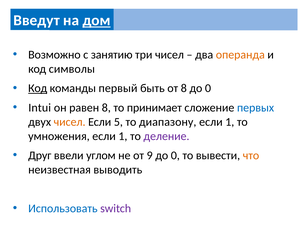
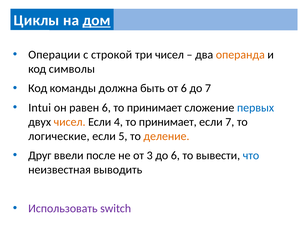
Введут: Введут -> Циклы (37, 20)
Возможно: Возможно -> Операции (54, 55)
занятию: занятию -> строкой (112, 55)
Код underline: present -> none (38, 88)
первый: первый -> должна (118, 88)
от 8: 8 -> 6 (184, 88)
0: 0 -> 7 (208, 88)
равен 8: 8 -> 6 (106, 108)
5: 5 -> 4 (118, 122)
диапазону: диапазону -> принимает (168, 122)
1: 1 -> 7 (230, 122)
умножения: умножения -> логические (59, 136)
1: 1 -> 5 (123, 136)
деление colour: purple -> orange (166, 136)
углом: углом -> после (101, 156)
9: 9 -> 3 (150, 156)
0: 0 -> 6 (175, 156)
что colour: orange -> blue (251, 156)
Использовать colour: blue -> purple (63, 209)
